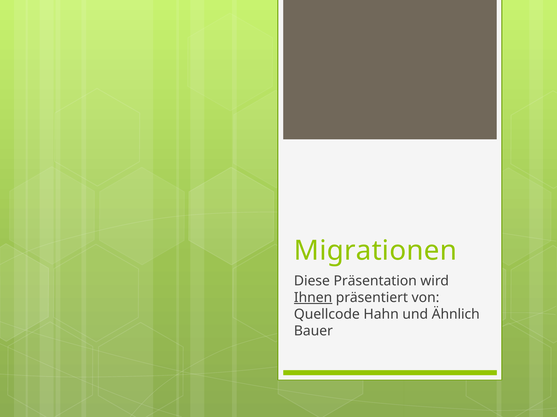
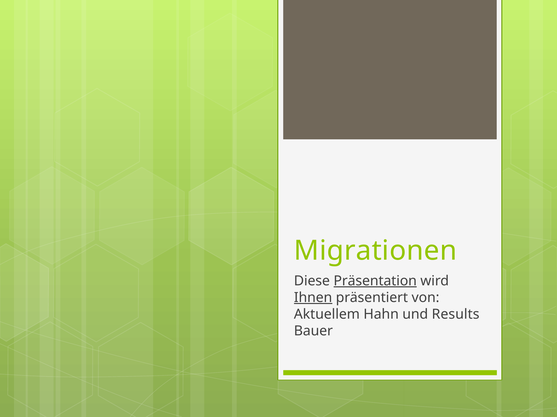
Präsentation underline: none -> present (375, 281)
Quellcode: Quellcode -> Aktuellem (327, 315)
Ähnlich: Ähnlich -> Results (456, 315)
